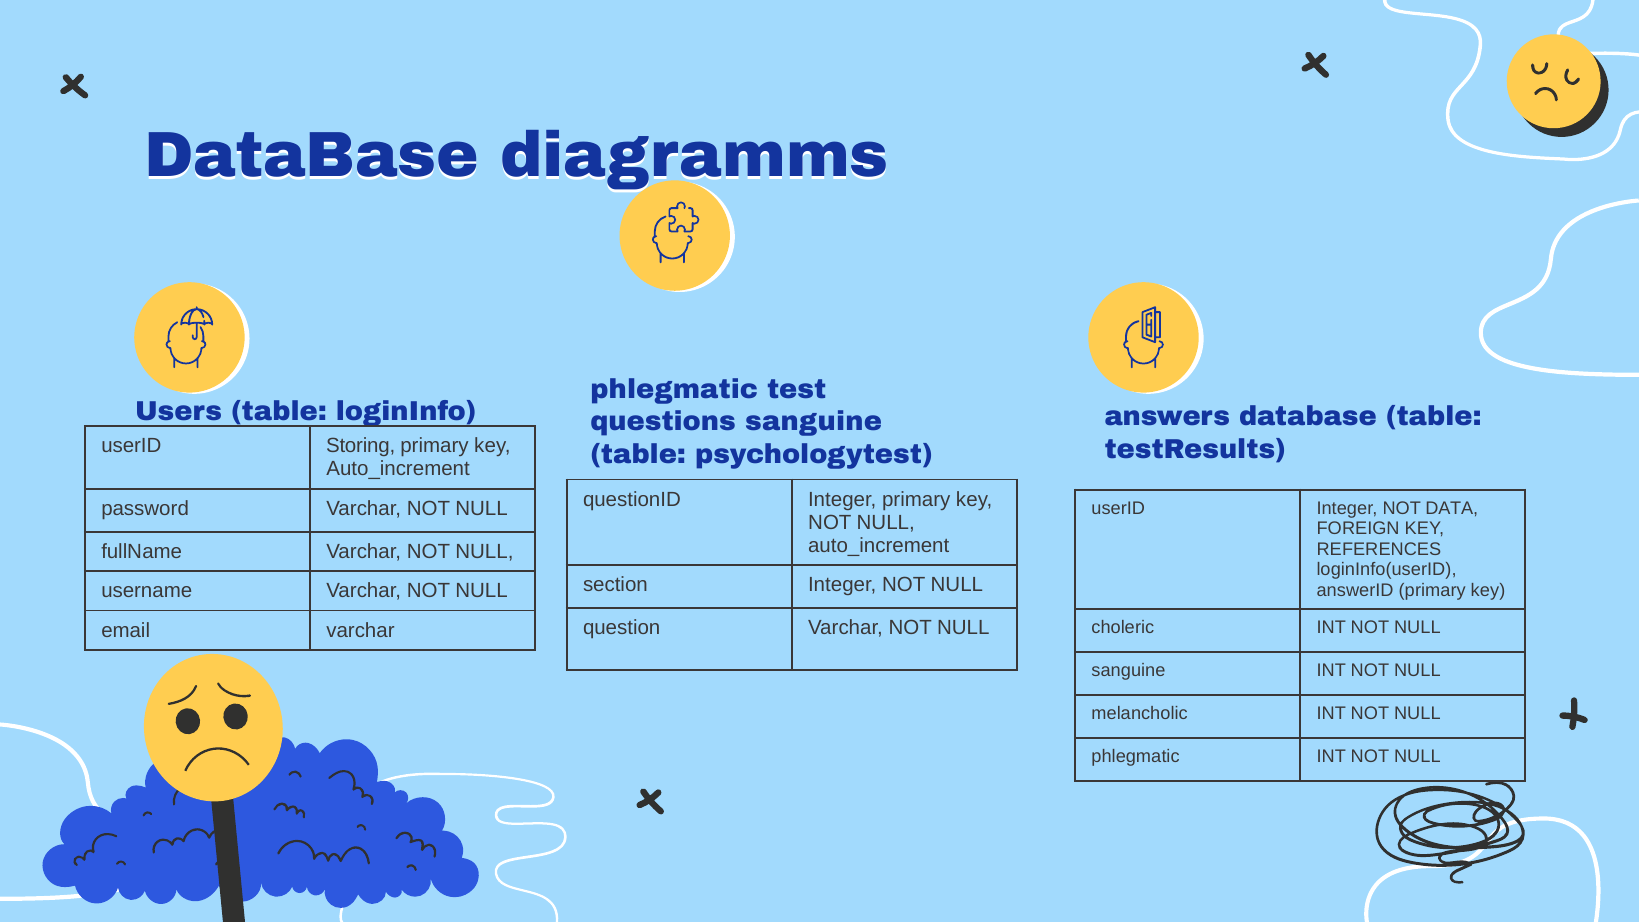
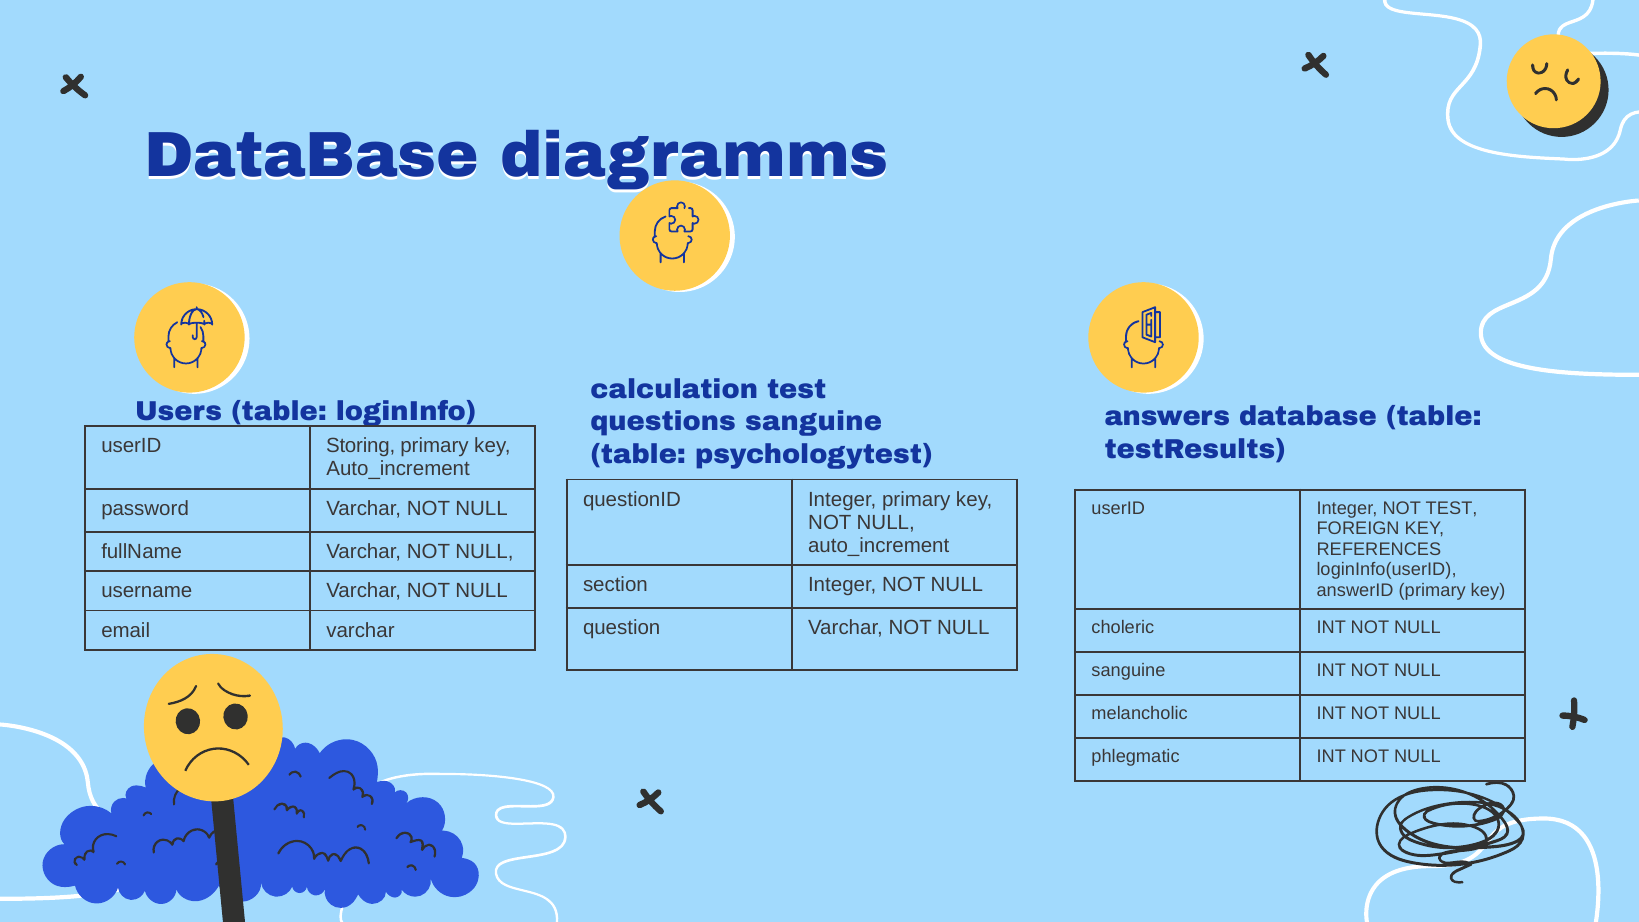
phlegmatic: phlegmatic -> calculation (674, 389)
NOT DATA: DATA -> TEST (1452, 508)
